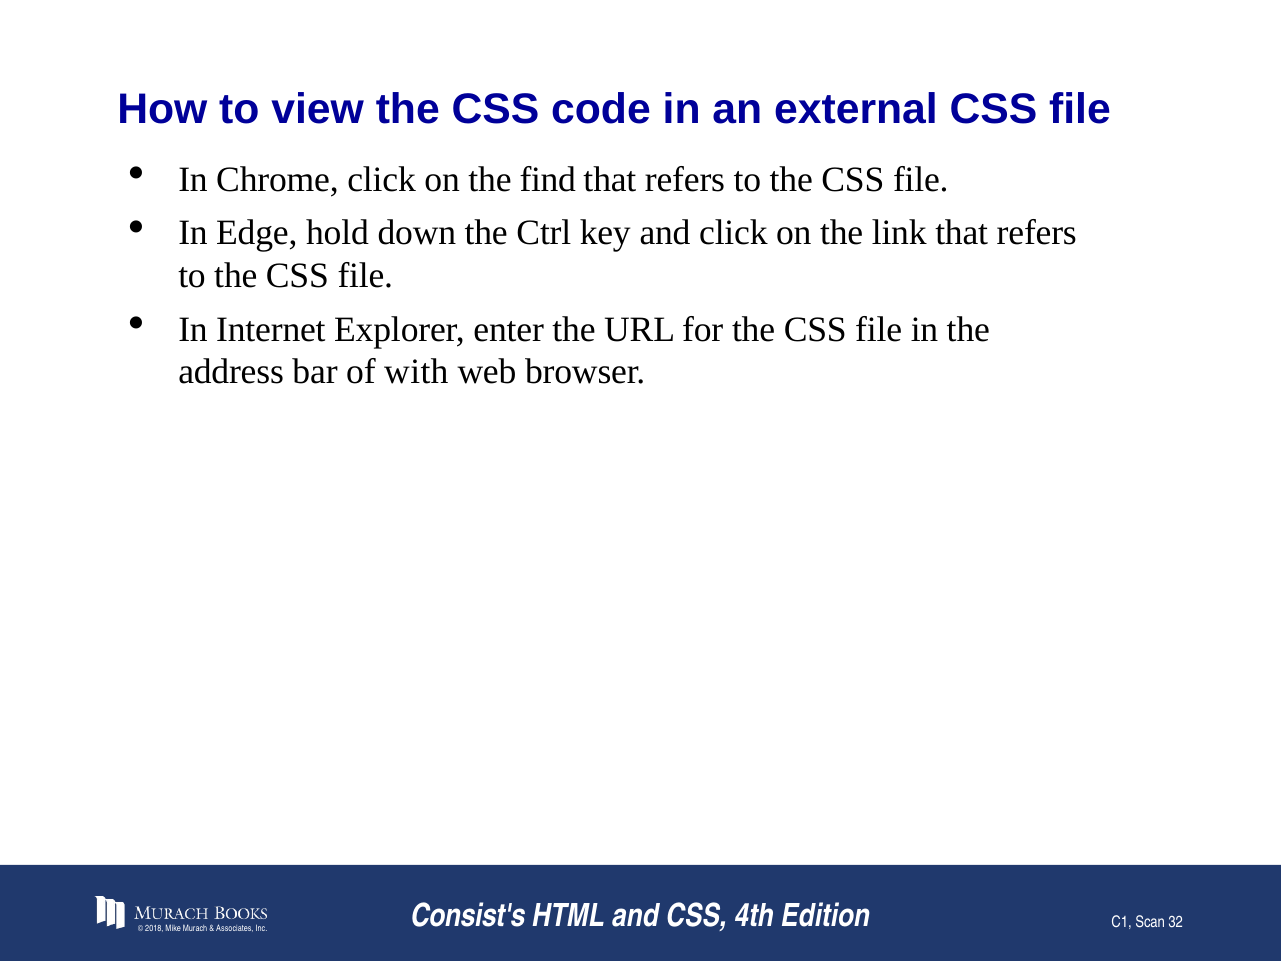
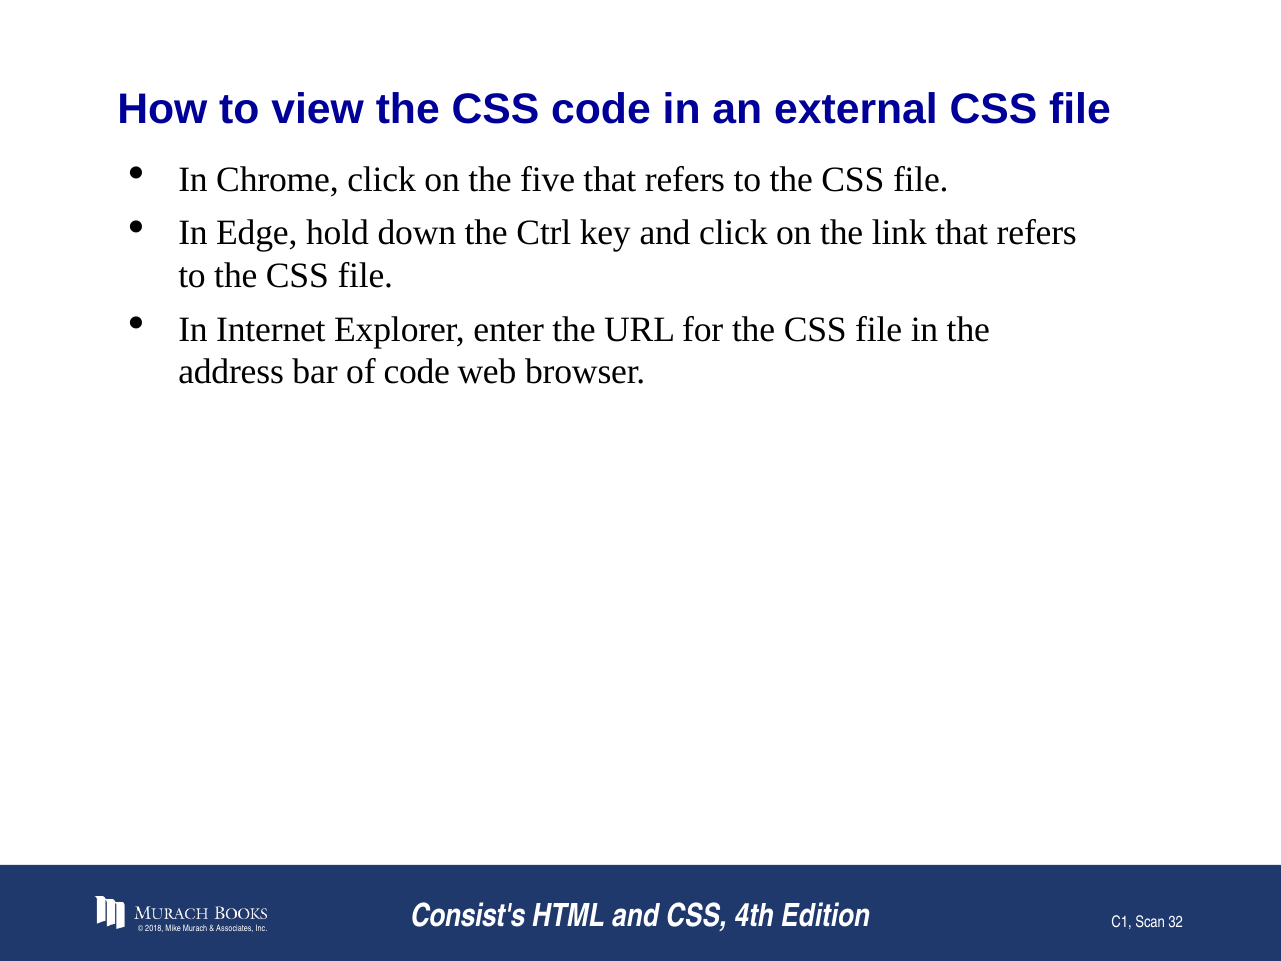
find: find -> five (548, 180)
of with: with -> code (417, 372)
